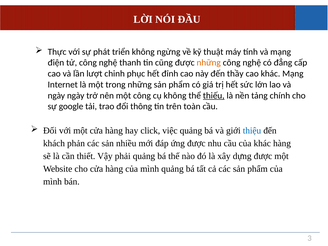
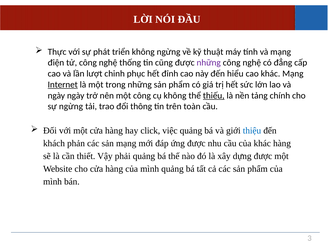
thanh: thanh -> thống (130, 63)
những colour: orange -> purple (209, 63)
thầy: thầy -> hiểu (235, 74)
Internet underline: none -> present (63, 85)
sự google: google -> ngừng (71, 106)
sản nhiều: nhiều -> mạng (126, 143)
